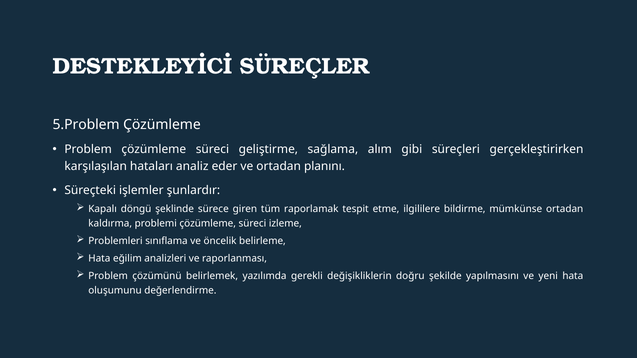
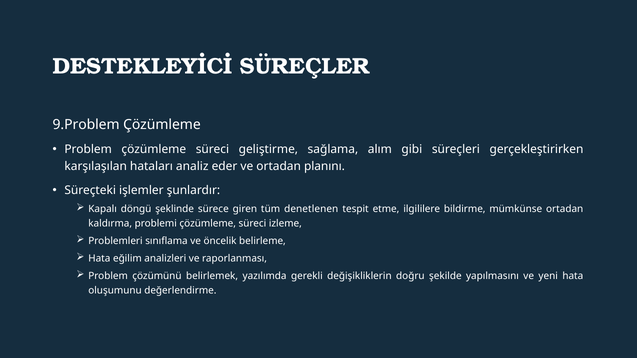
5.Problem: 5.Problem -> 9.Problem (86, 125)
raporlamak: raporlamak -> denetlenen (311, 209)
